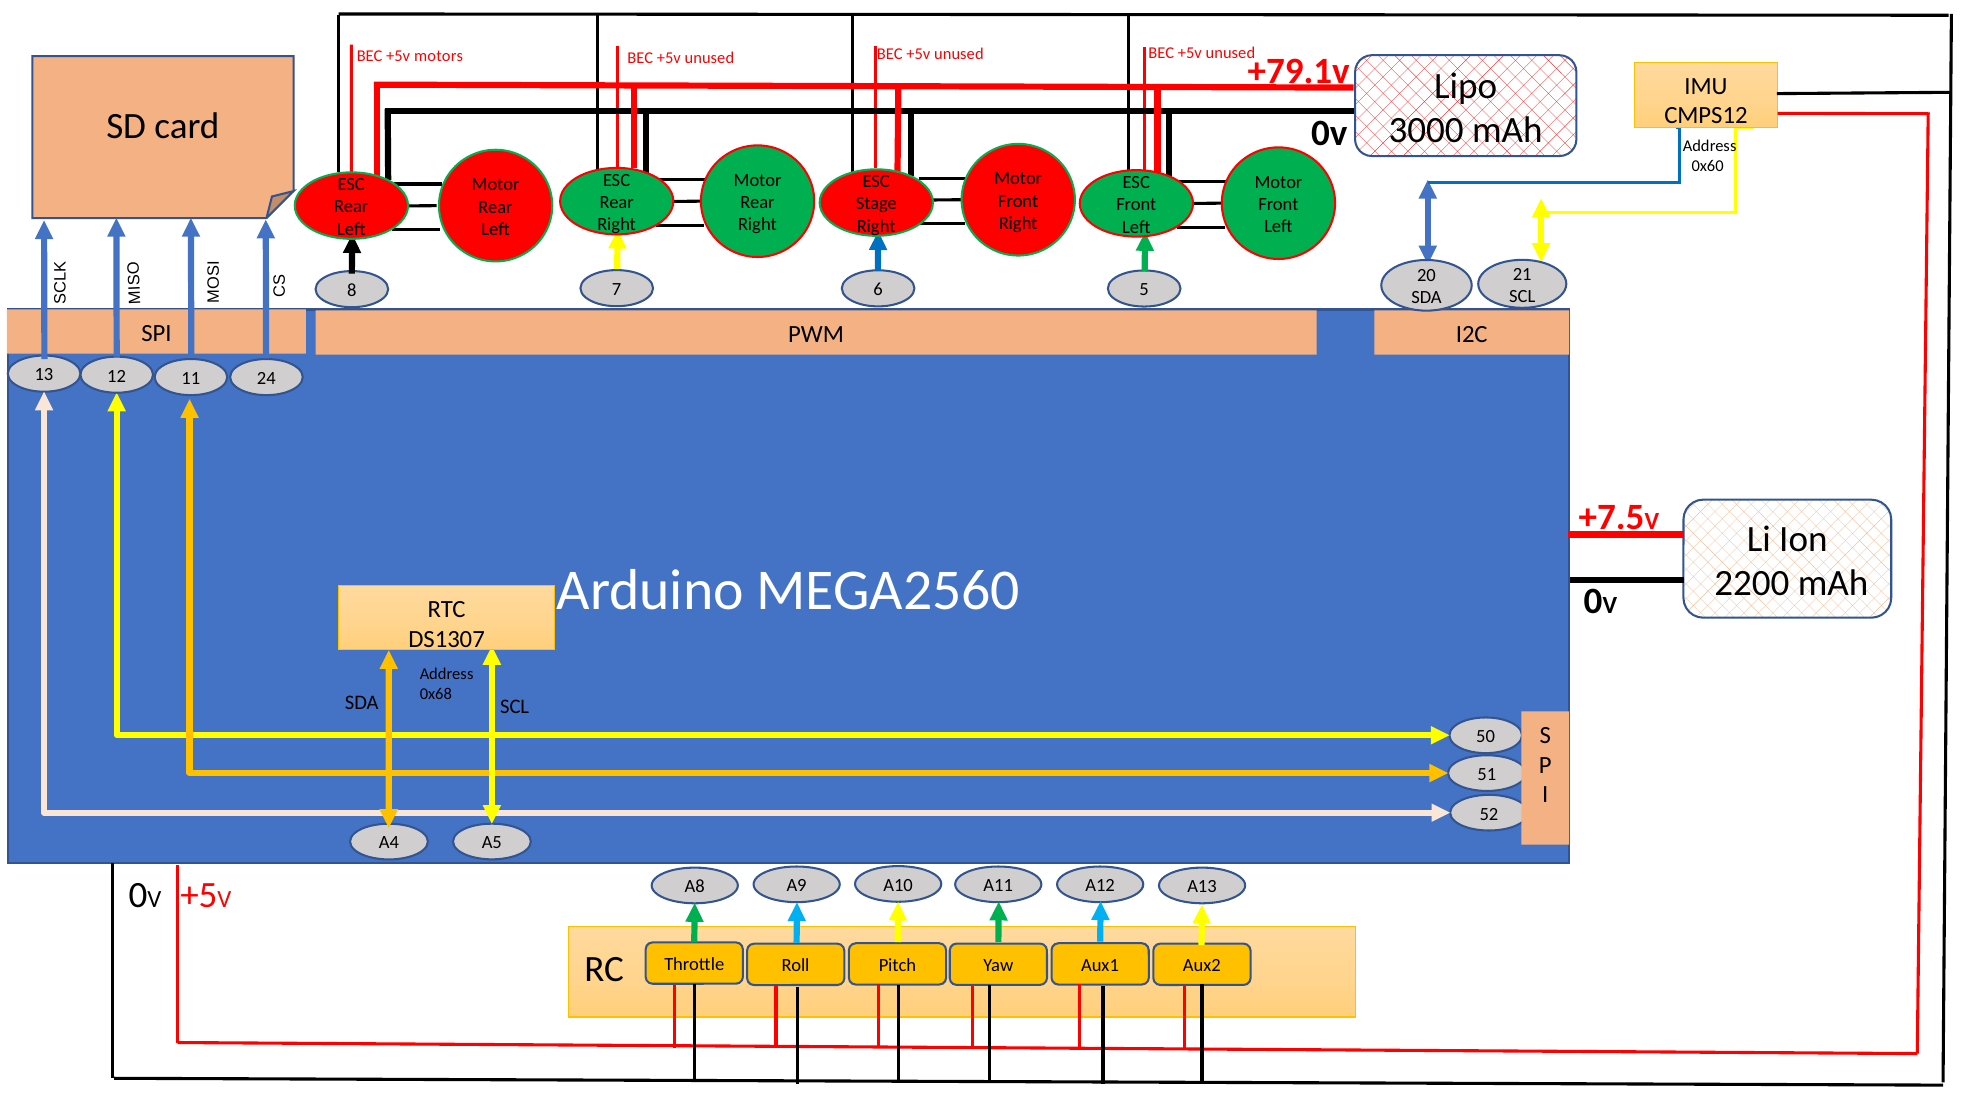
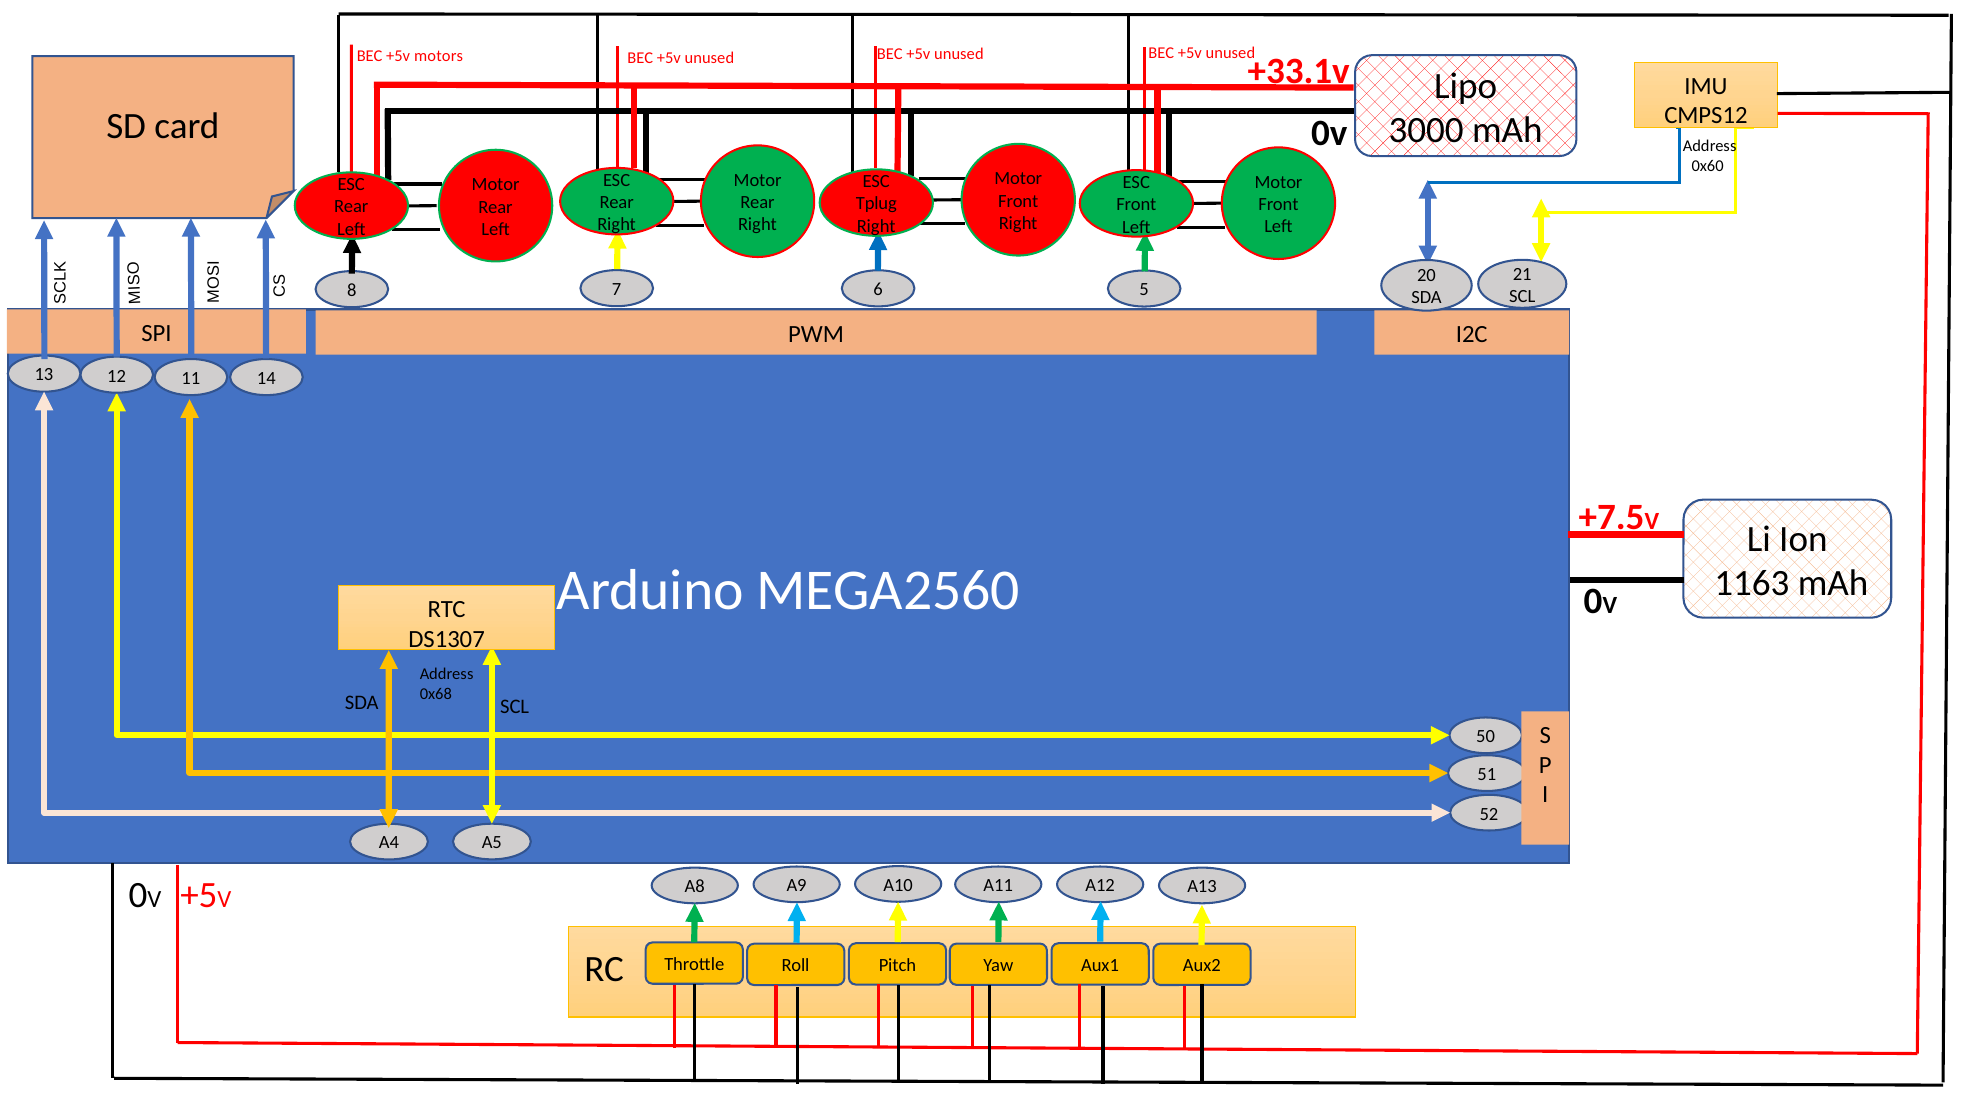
+79.1v: +79.1v -> +33.1v (1299, 71)
Stage: Stage -> Tplug (876, 204)
24: 24 -> 14 (266, 378)
2200: 2200 -> 1163 (1752, 584)
